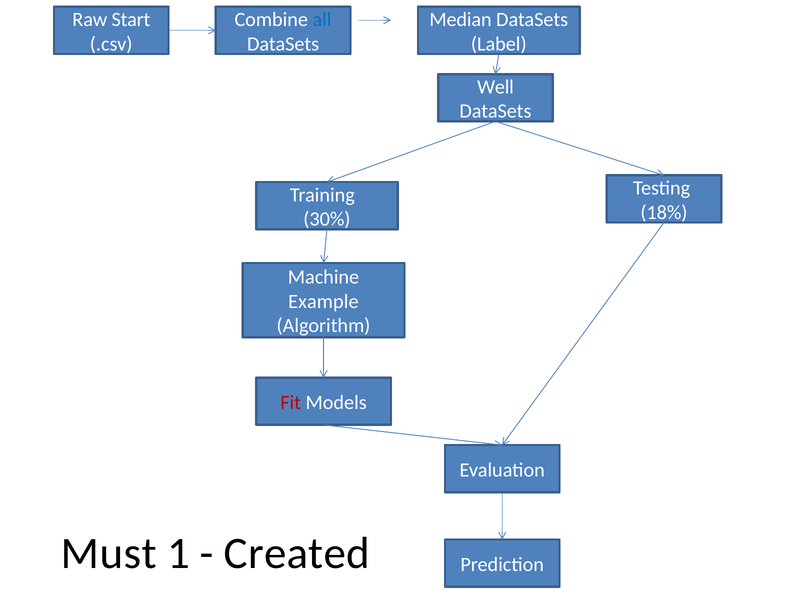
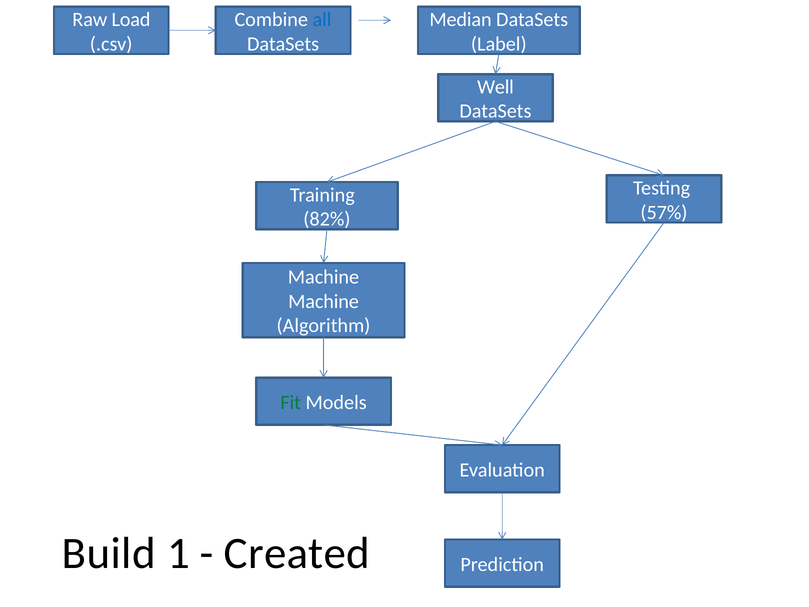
Start: Start -> Load (131, 20)
18%: 18% -> 57% (664, 212)
30%: 30% -> 82% (327, 219)
Example: Example -> Machine (324, 301)
Fit colour: red -> green (291, 403)
Must: Must -> Build (109, 553)
